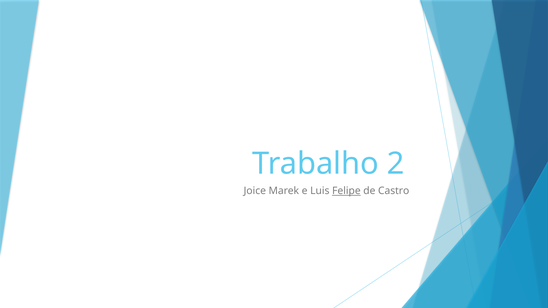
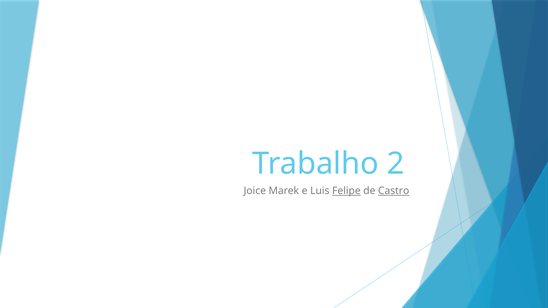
Castro underline: none -> present (394, 191)
